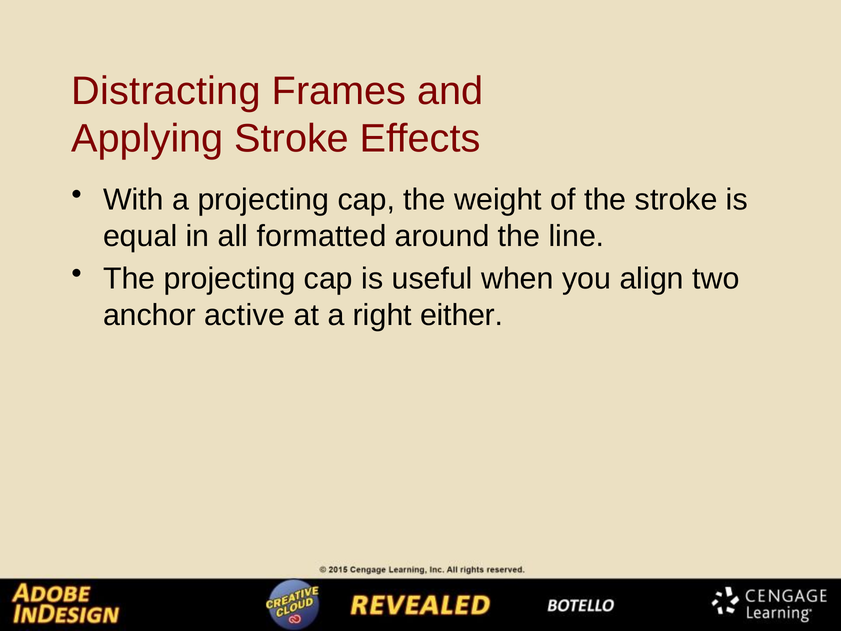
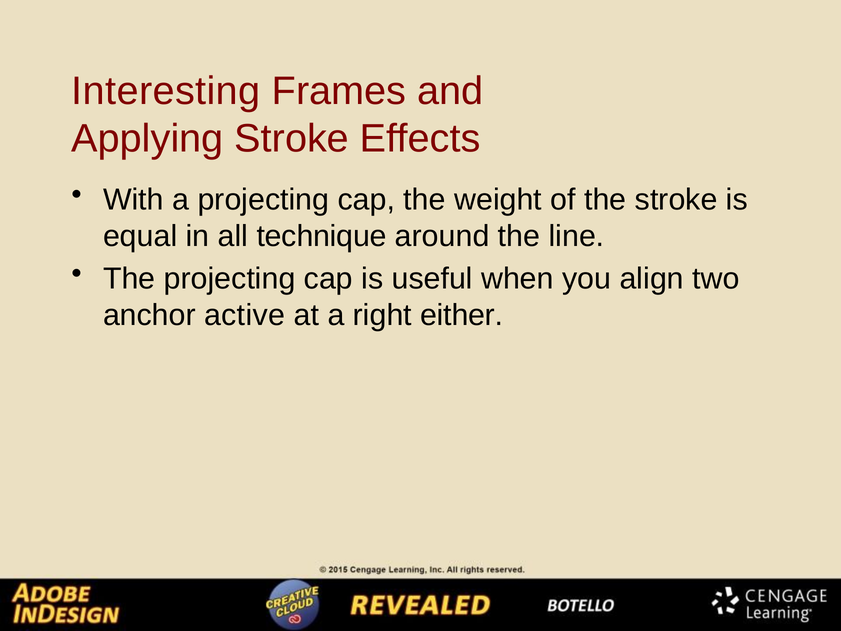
Distracting: Distracting -> Interesting (166, 91)
formatted: formatted -> technique (322, 236)
